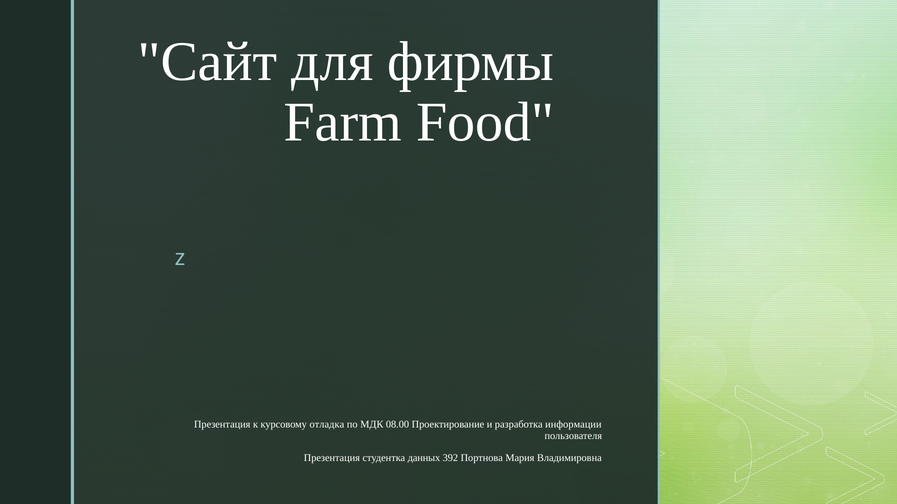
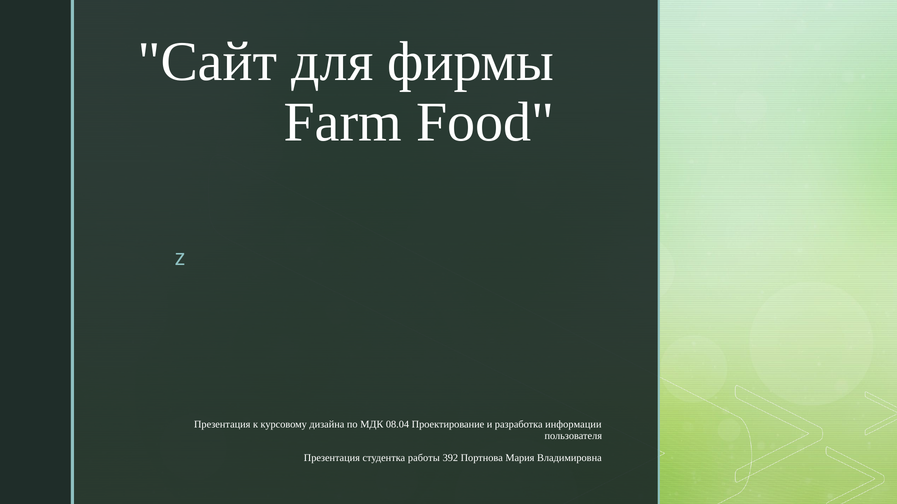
отладка: отладка -> дизайна (327, 425)
08.00: 08.00 -> 08.04 (397, 425)
данных: данных -> работы (424, 458)
